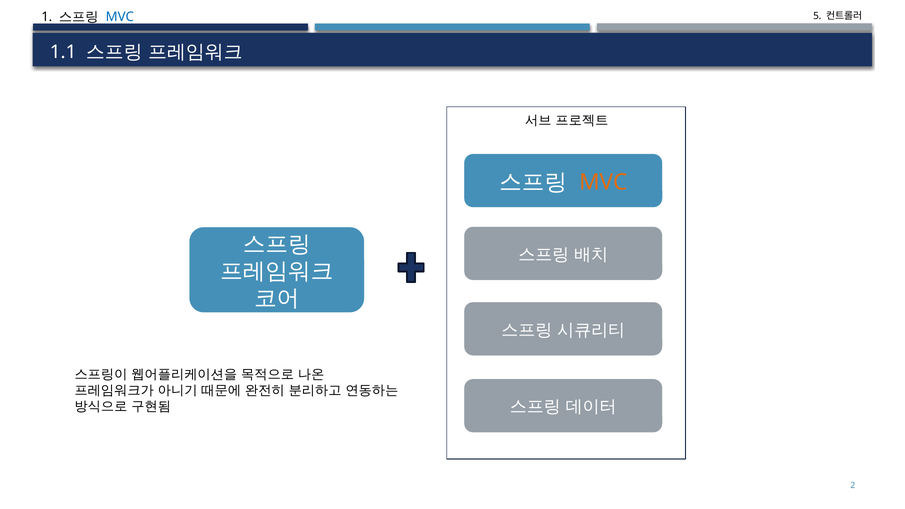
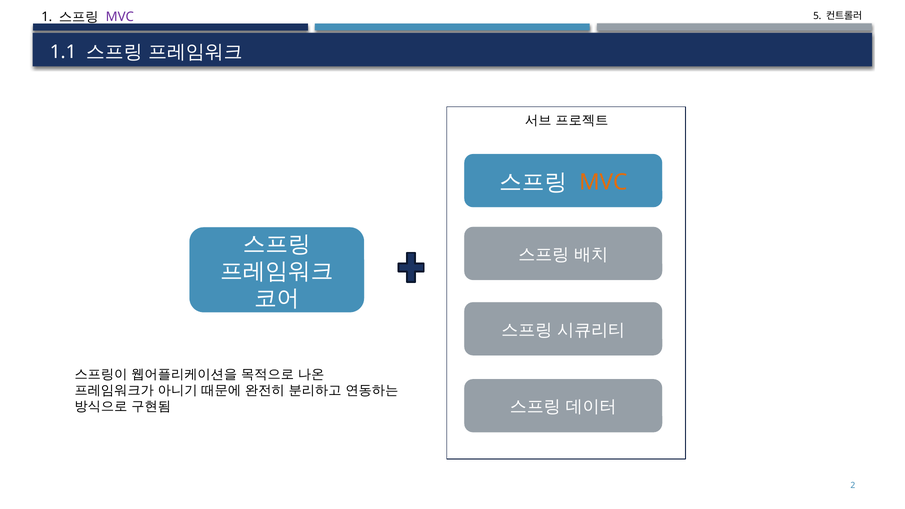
MVC colour: blue -> purple (120, 17)
